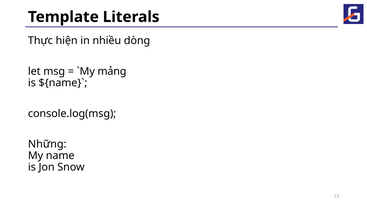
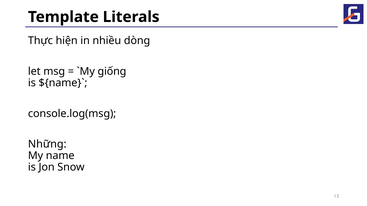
mảng: mảng -> giống (112, 72)
